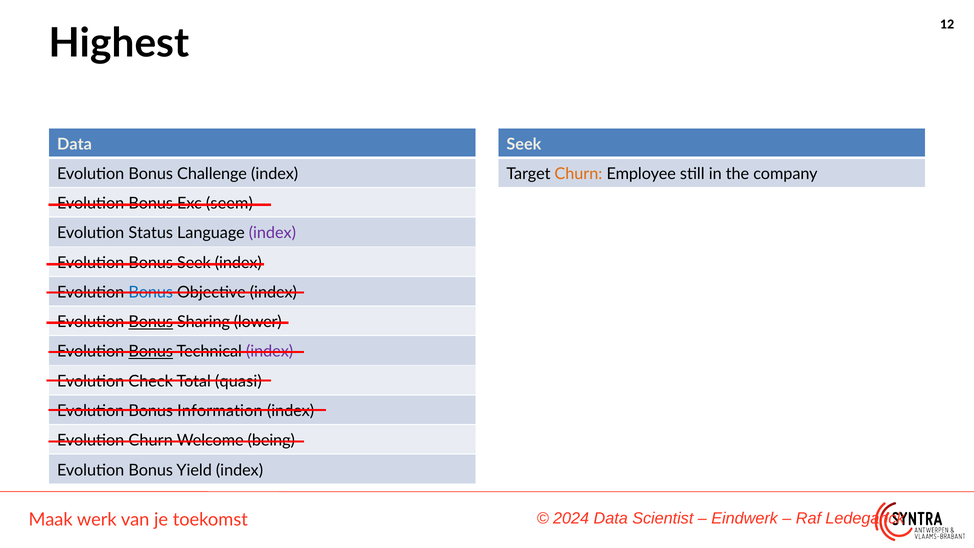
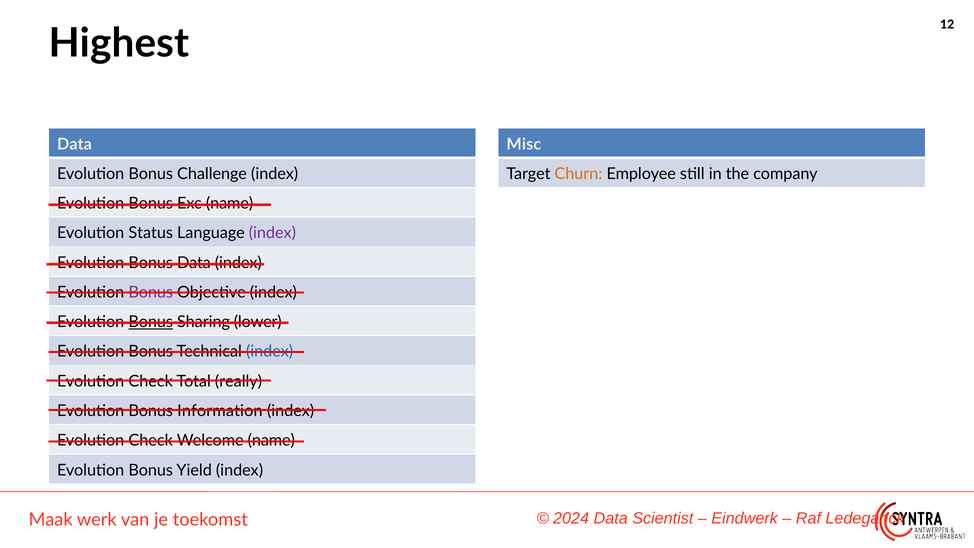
Seek: Seek -> Misc (524, 144)
Exc seem: seem -> name (230, 203)
Bonus Seek: Seek -> Data (194, 263)
Bonus colour: blue -> purple (151, 292)
Bonus underline: present -> none (151, 352)
index colour: purple -> blue (270, 352)
quasi: quasi -> really (239, 381)
Churn: Churn -> Check (151, 440)
Welcome being: being -> name (271, 440)
